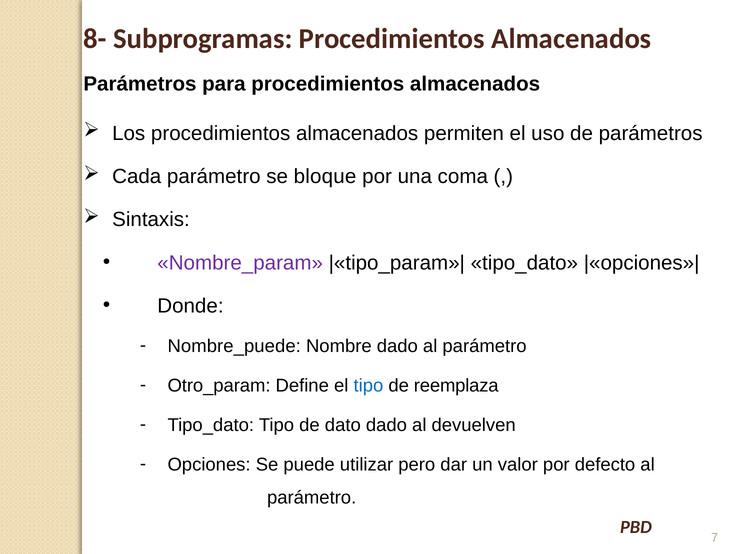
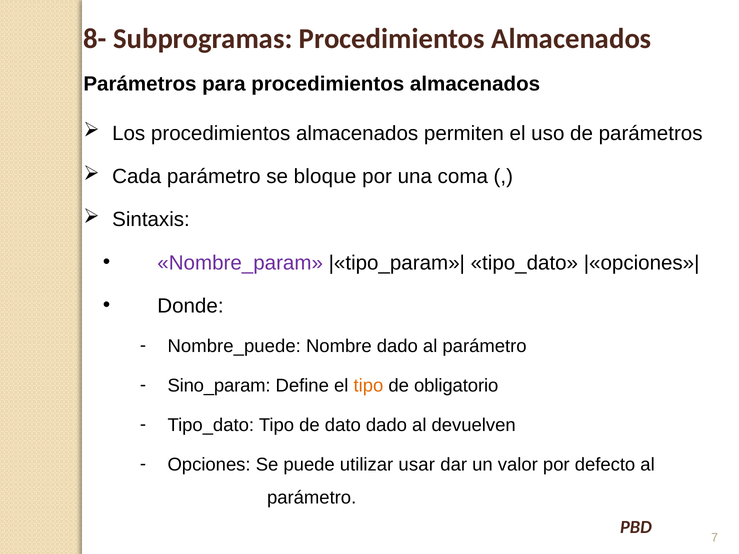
Otro_param: Otro_param -> Sino_param (219, 386)
tipo colour: blue -> orange (368, 386)
reemplaza: reemplaza -> obligatorio (456, 386)
pero: pero -> usar (417, 465)
